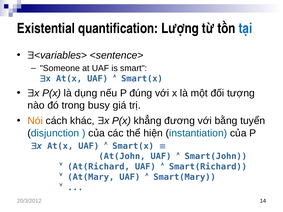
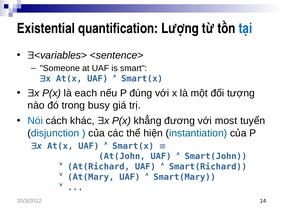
dụng: dụng -> each (86, 93)
Nói colour: orange -> blue (35, 121)
bằng: bằng -> most (226, 121)
